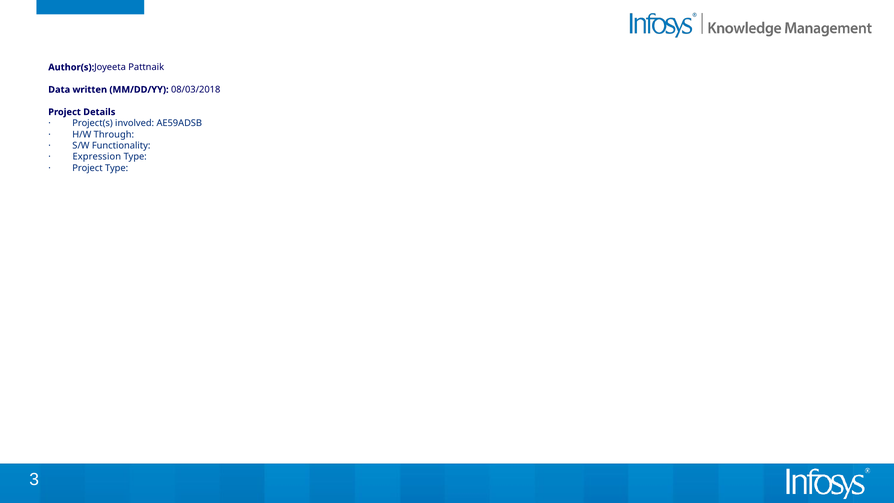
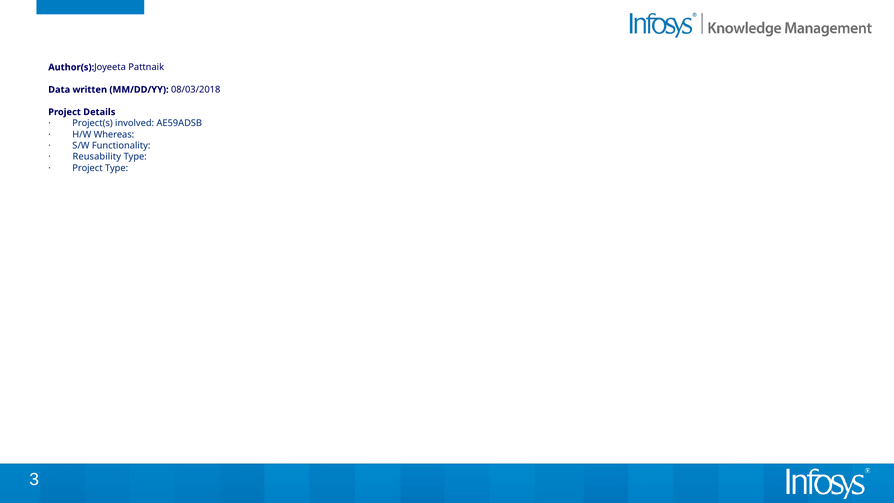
Through: Through -> Whereas (114, 134)
Expression: Expression -> Reusability (97, 157)
